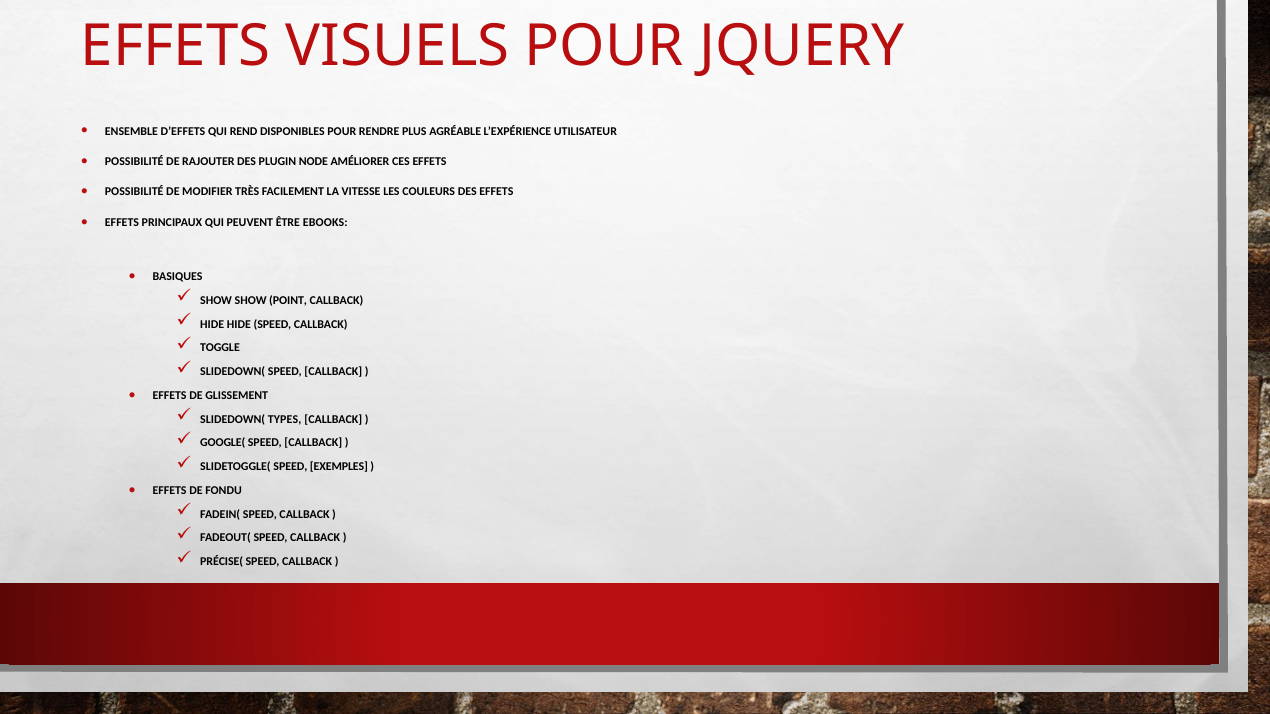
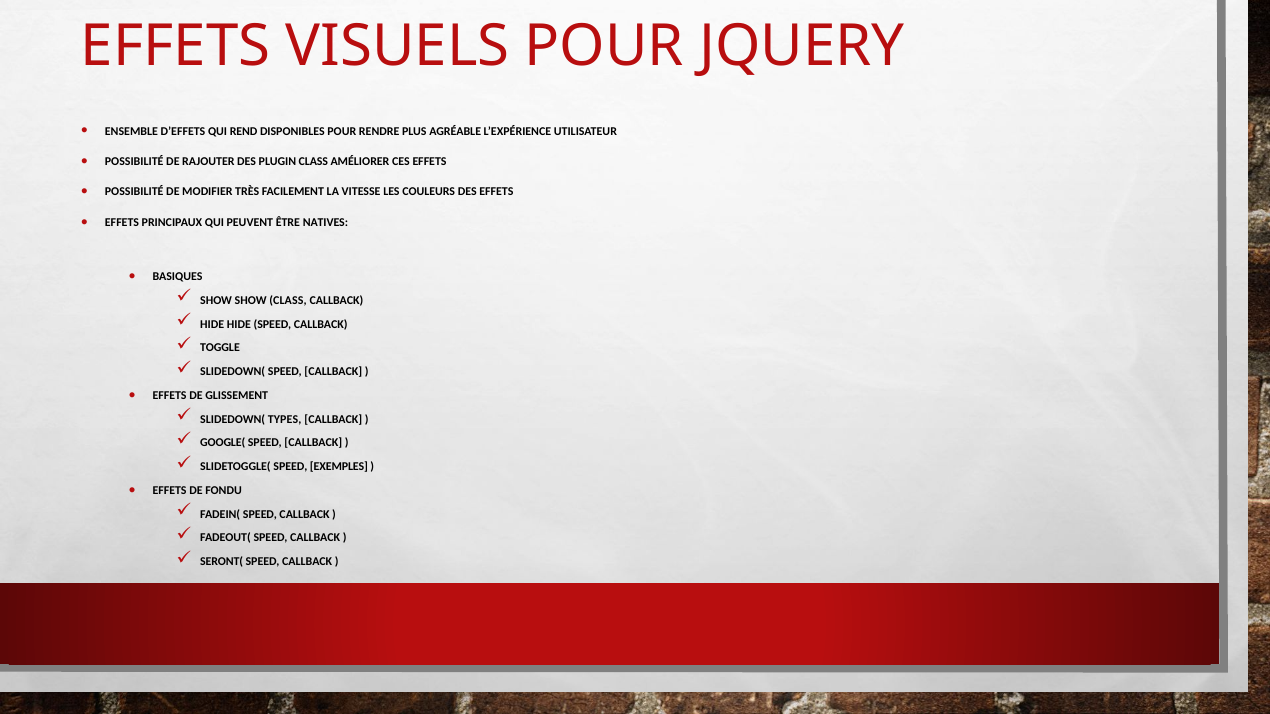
PLUGIN NODE: NODE -> CLASS (313, 162)
EBOOKS: EBOOKS -> NATIVES (325, 223)
SHOW POINT: POINT -> CLASS (288, 300)
PRÉCISE(: PRÉCISE( -> SERONT( (222, 562)
